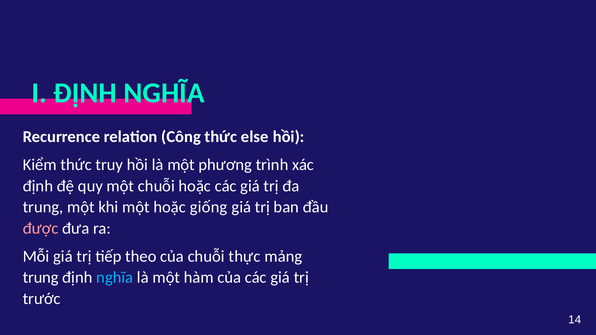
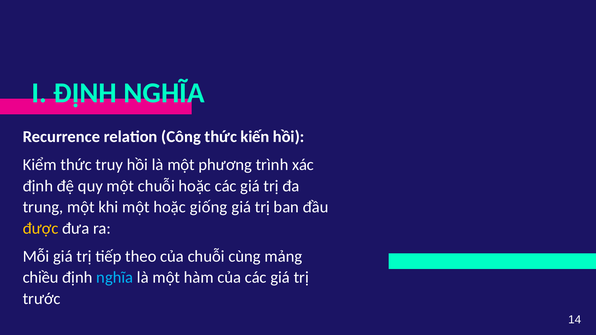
else: else -> kiến (255, 137)
được colour: pink -> yellow (41, 229)
thực: thực -> cùng (245, 256)
trung: trung -> chiều (41, 278)
